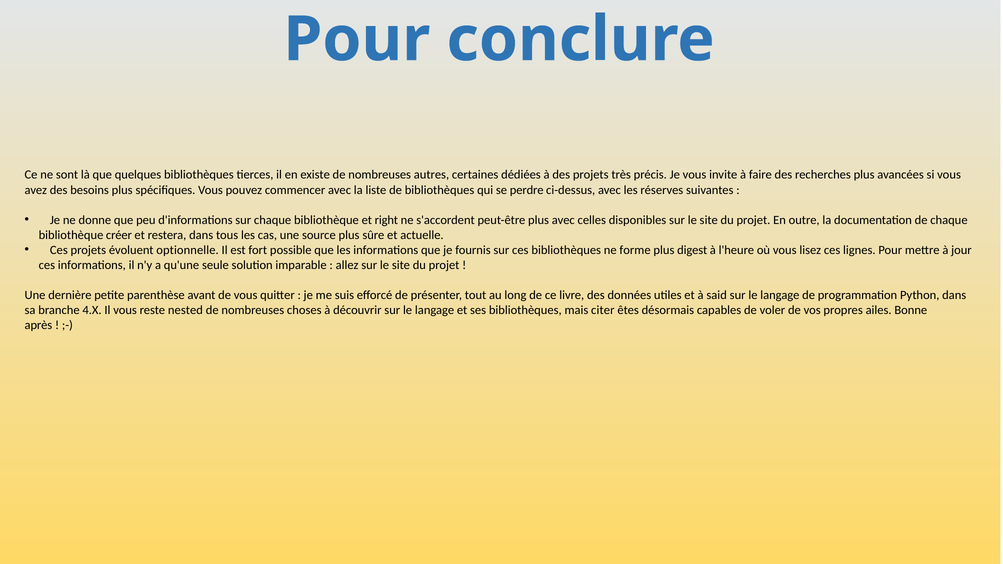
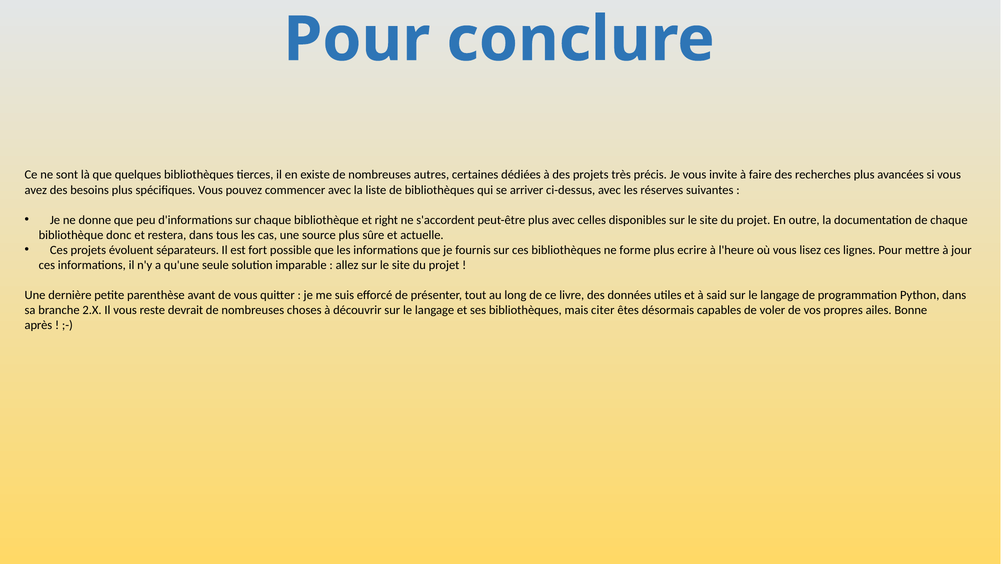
perdre: perdre -> arriver (527, 190)
créer: créer -> donc (119, 235)
optionnelle: optionnelle -> séparateurs (188, 250)
digest: digest -> ecrire (692, 250)
4.X: 4.X -> 2.X (92, 310)
nested: nested -> devrait (186, 310)
